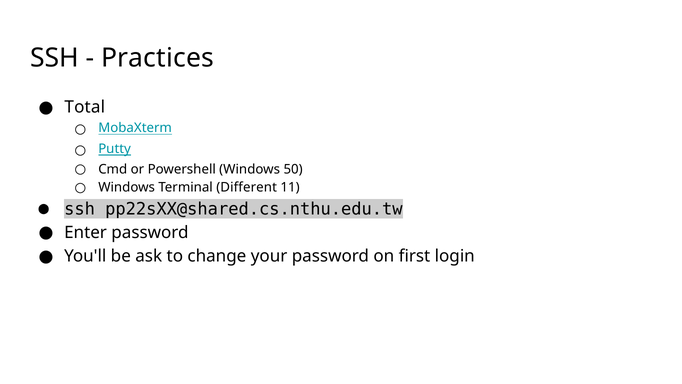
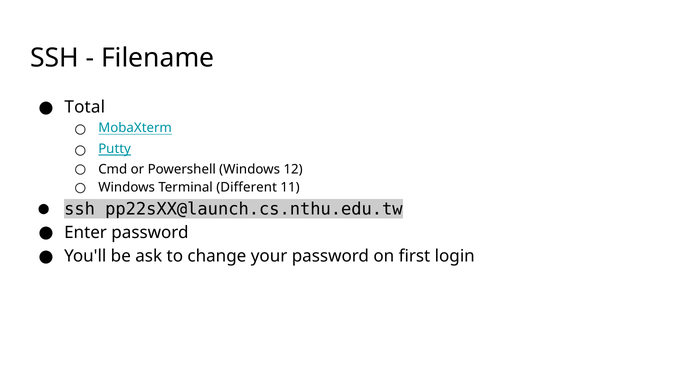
Practices: Practices -> Filename (158, 58)
50: 50 -> 12 (293, 169)
pp22sXX@shared.cs.nthu.edu.tw: pp22sXX@shared.cs.nthu.edu.tw -> pp22sXX@launch.cs.nthu.edu.tw (254, 209)
